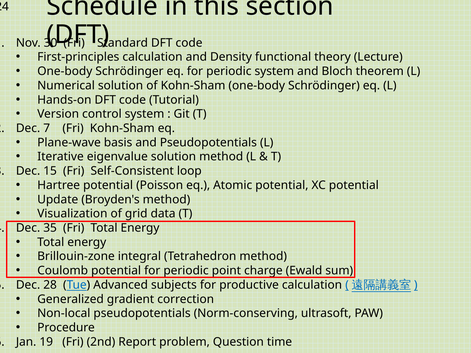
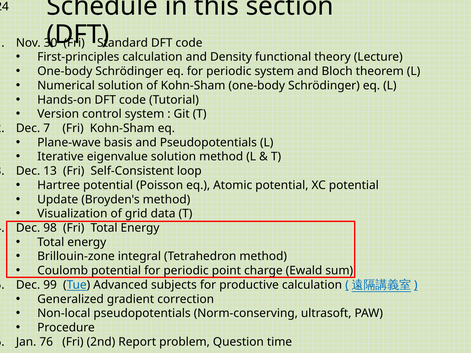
15: 15 -> 13 (50, 171)
35: 35 -> 98 (50, 228)
28: 28 -> 99 (50, 285)
19: 19 -> 76 (46, 342)
